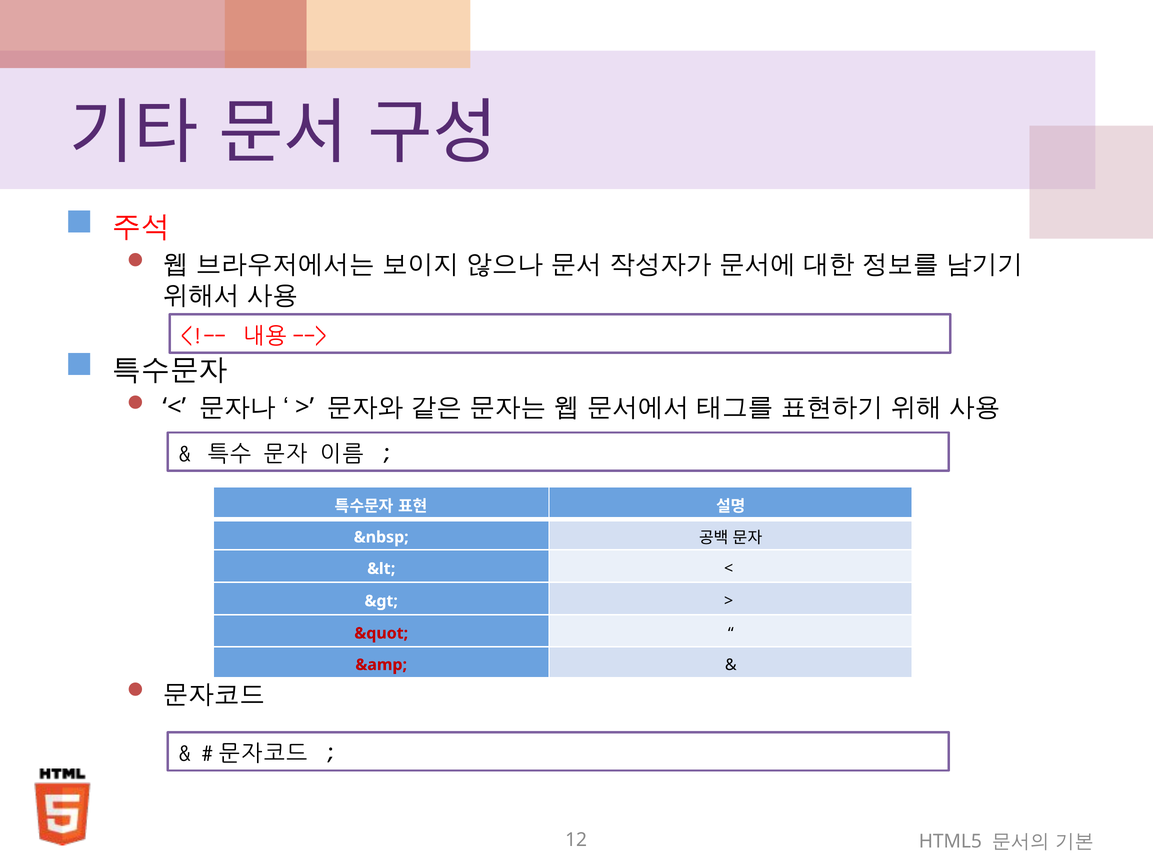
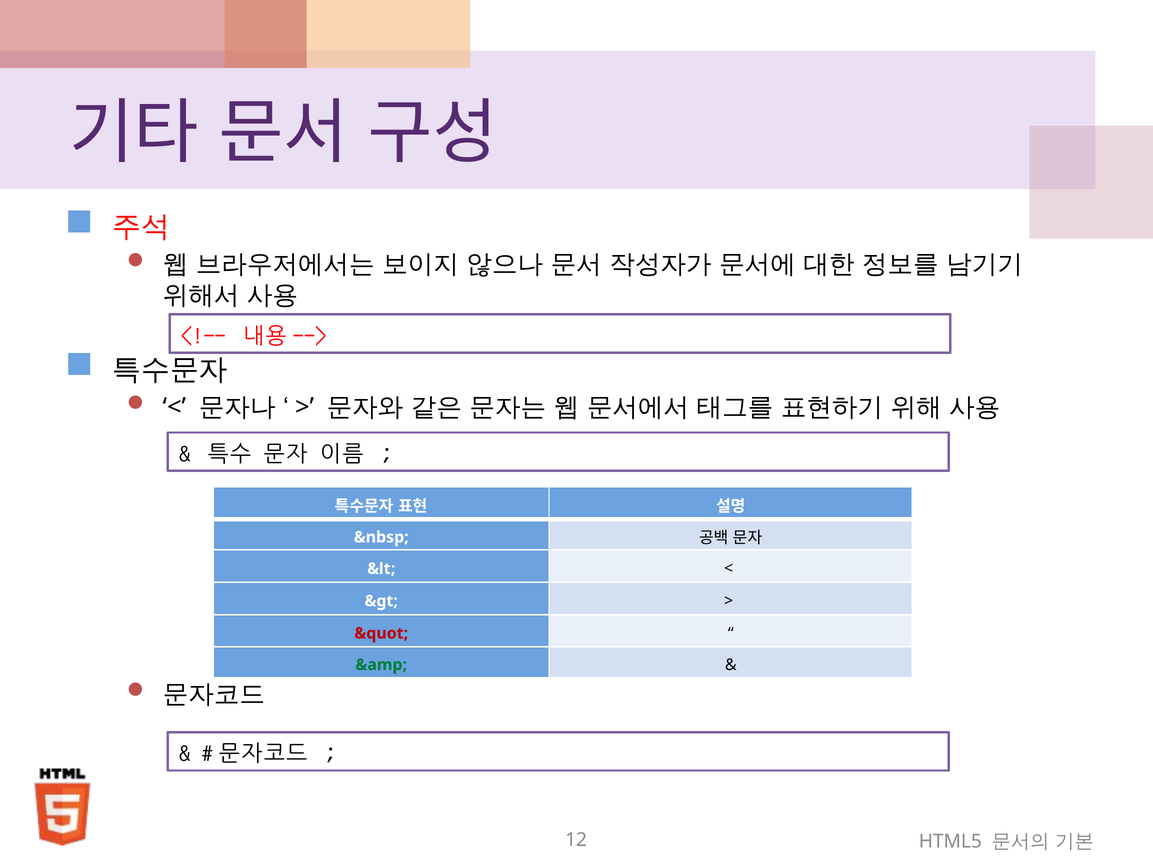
&amp colour: red -> green (381, 665)
